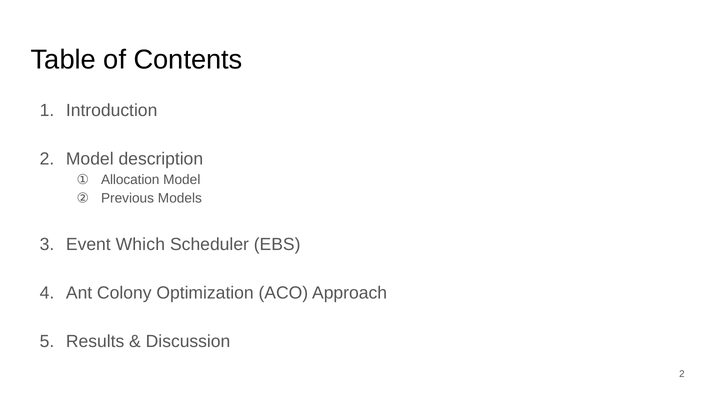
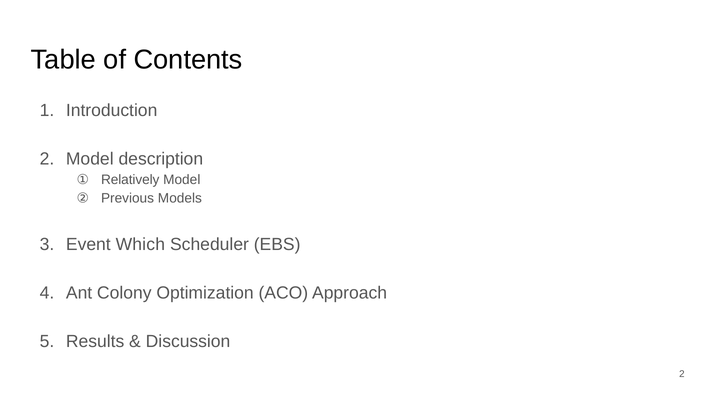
Allocation: Allocation -> Relatively (130, 179)
